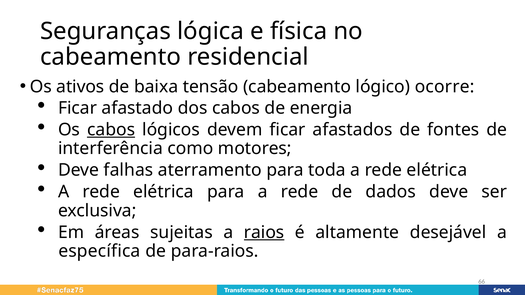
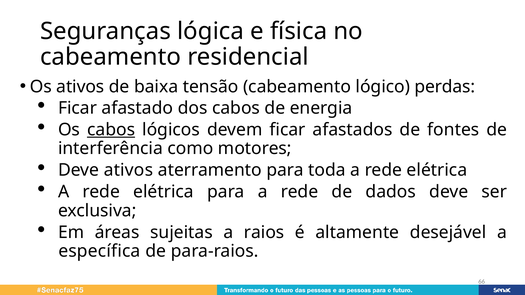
ocorre: ocorre -> perdas (445, 87)
Deve falhas: falhas -> ativos (128, 170)
raios underline: present -> none (264, 232)
